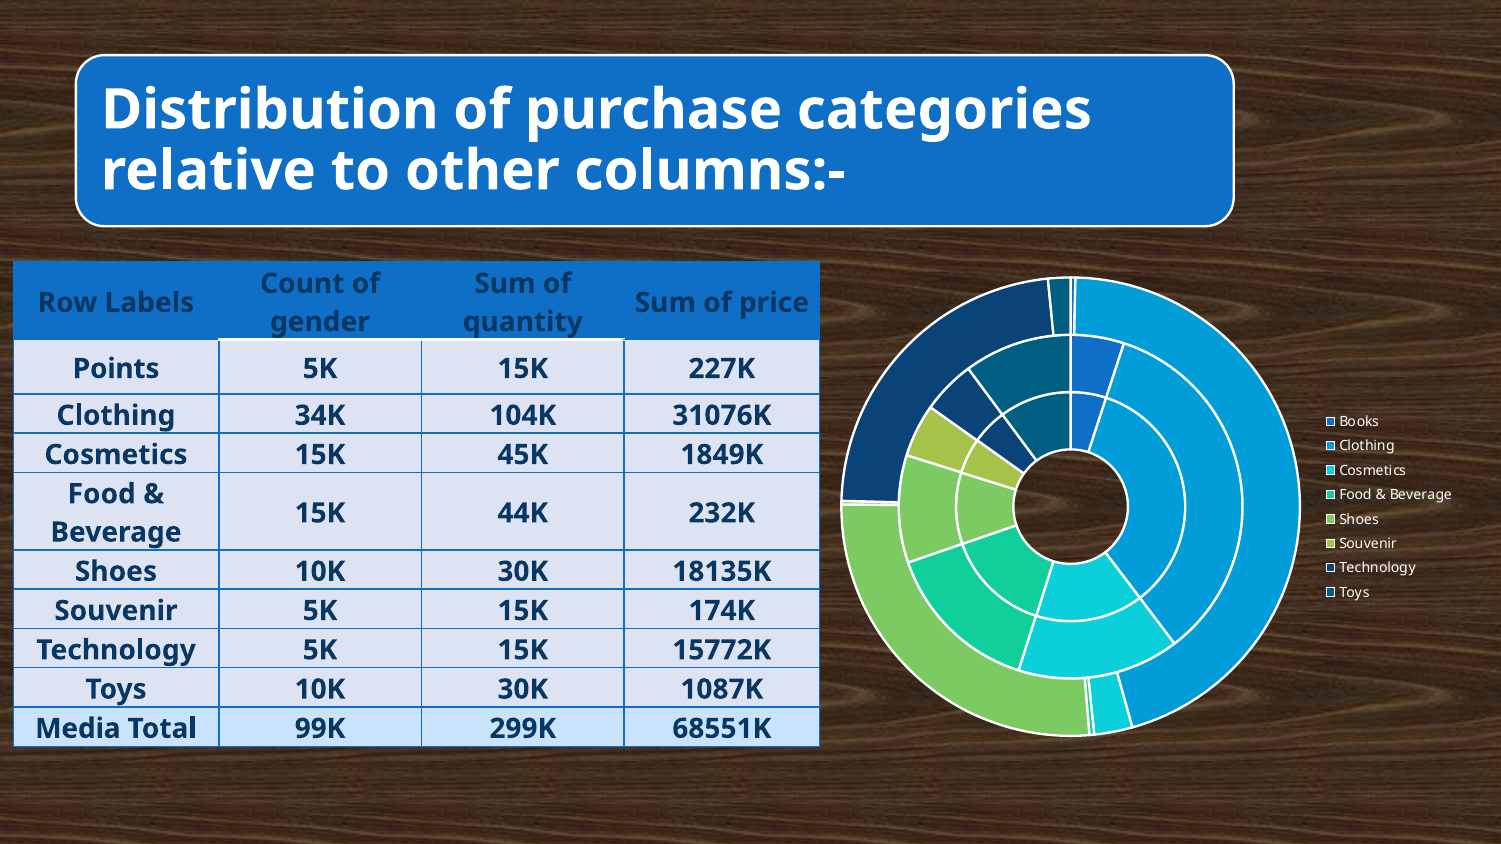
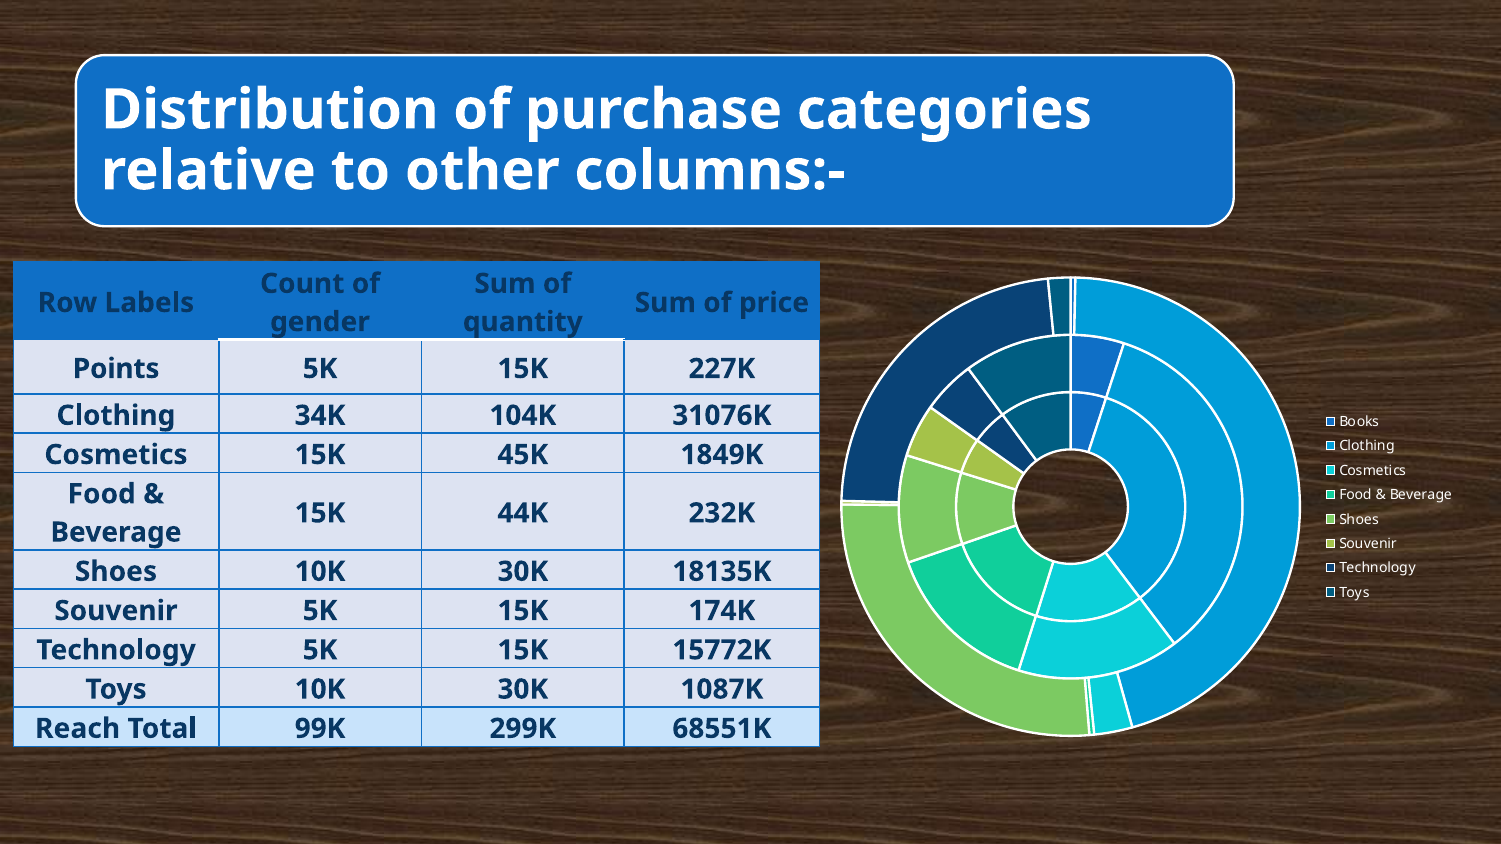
Media: Media -> Reach (78, 729)
